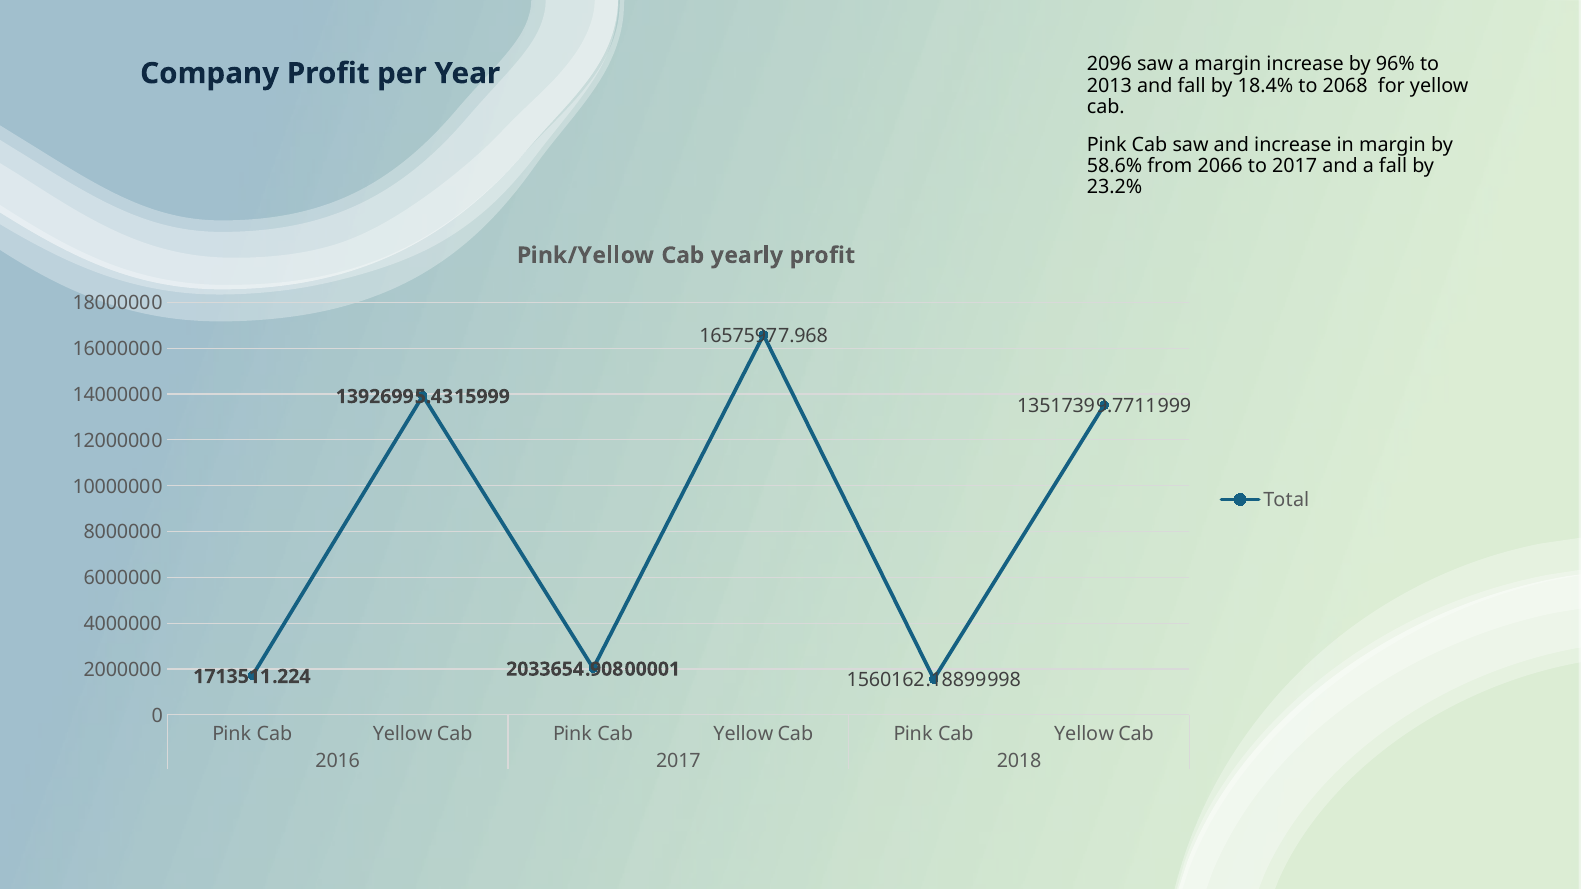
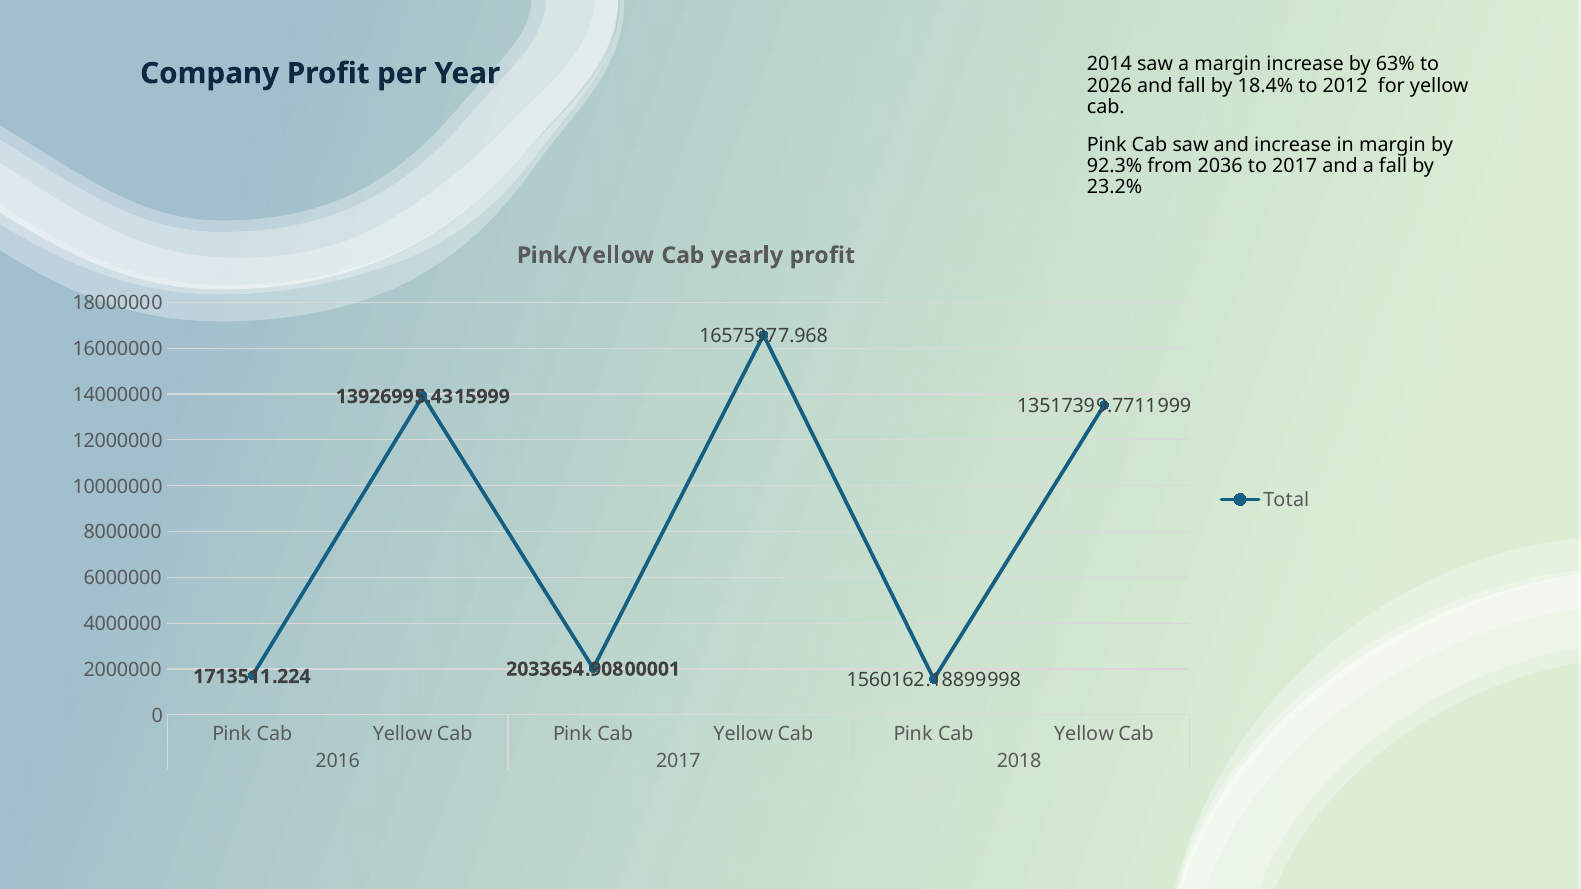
2096: 2096 -> 2014 (1109, 64)
96%: 96% -> 63% (1395, 64)
2013: 2013 -> 2026 (1109, 86)
2068: 2068 -> 2012 (1345, 86)
58.6%: 58.6% -> 92.3% (1115, 166)
2066: 2066 -> 2036 (1220, 166)
